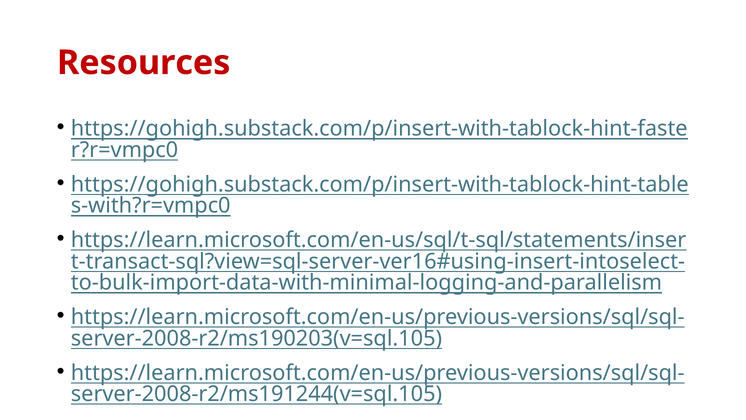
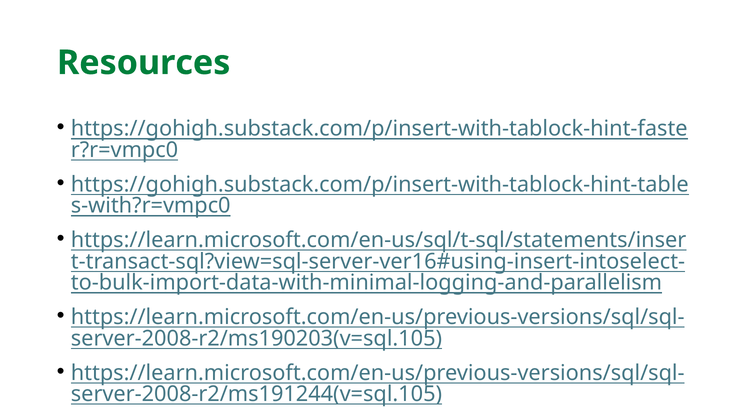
Resources colour: red -> green (144, 63)
